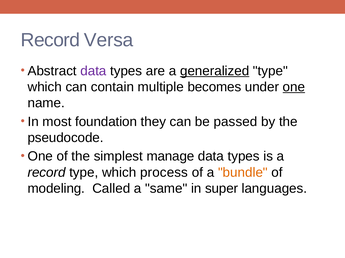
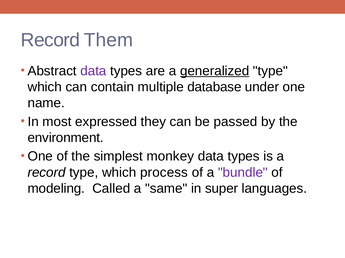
Versa: Versa -> Them (109, 40)
becomes: becomes -> database (214, 87)
one underline: present -> none (294, 87)
foundation: foundation -> expressed (106, 122)
pseudocode: pseudocode -> environment (66, 138)
manage: manage -> monkey (170, 157)
bundle colour: orange -> purple (243, 173)
